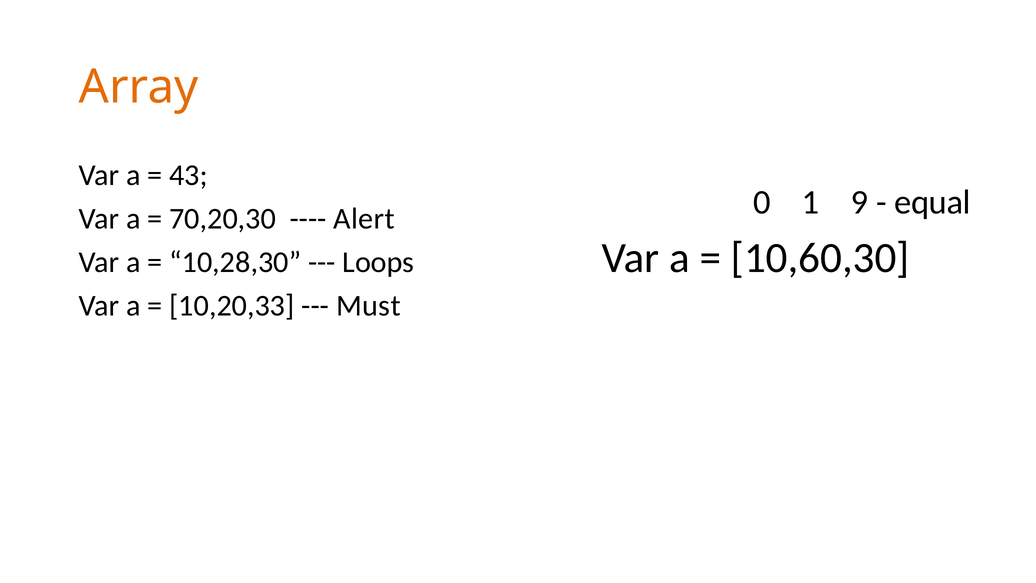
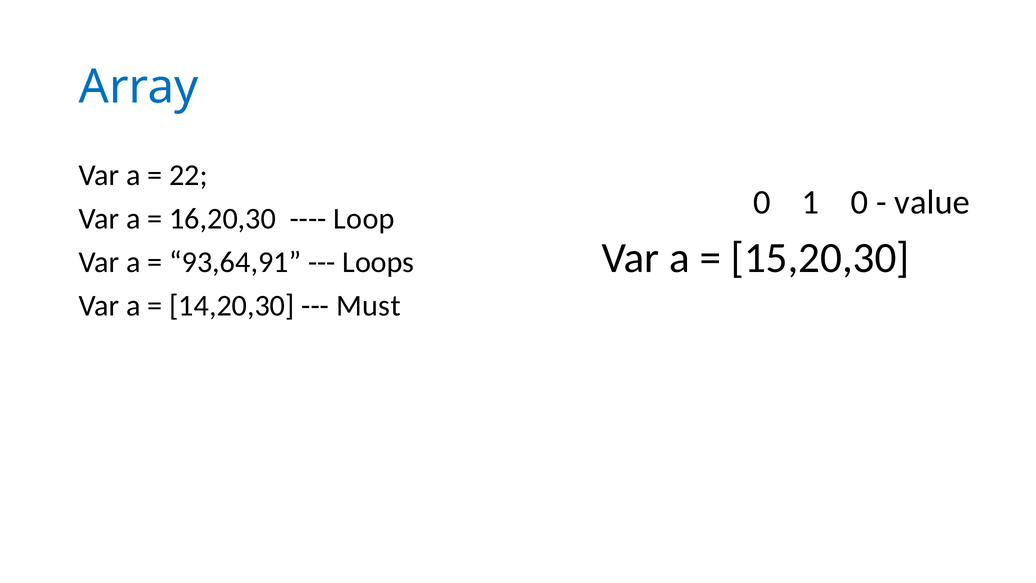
Array colour: orange -> blue (139, 87)
43: 43 -> 22 (189, 175)
1 9: 9 -> 0 (859, 202)
equal: equal -> value (932, 202)
70,20,30: 70,20,30 -> 16,20,30 (223, 219)
Alert: Alert -> Loop (364, 219)
10,60,30: 10,60,30 -> 15,20,30 (820, 258)
10,28,30: 10,28,30 -> 93,64,91 (235, 262)
10,20,33: 10,20,33 -> 14,20,30 (232, 305)
